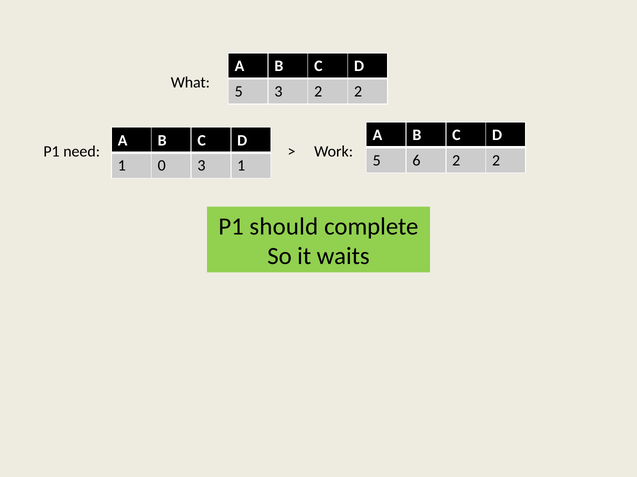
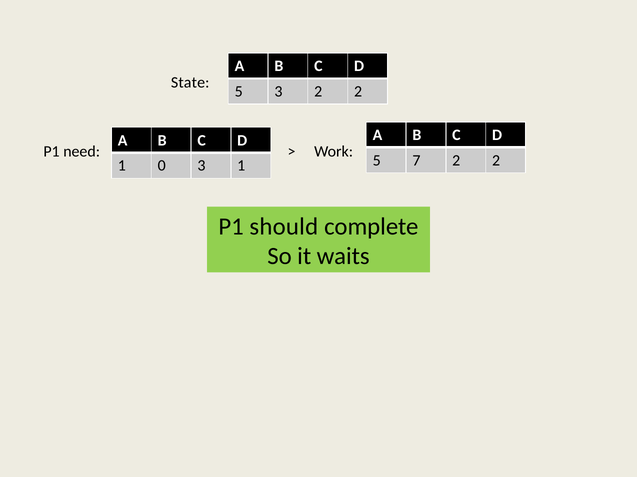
What: What -> State (190, 83)
6: 6 -> 7 (416, 161)
